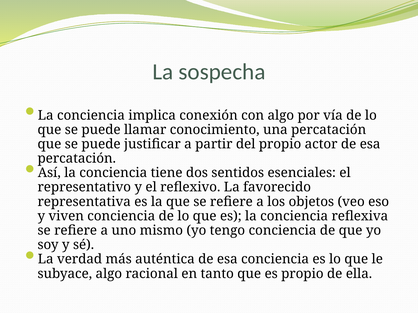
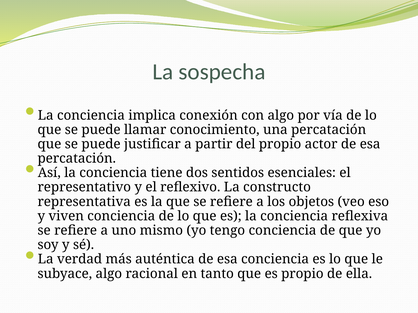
favorecido: favorecido -> constructo (277, 188)
